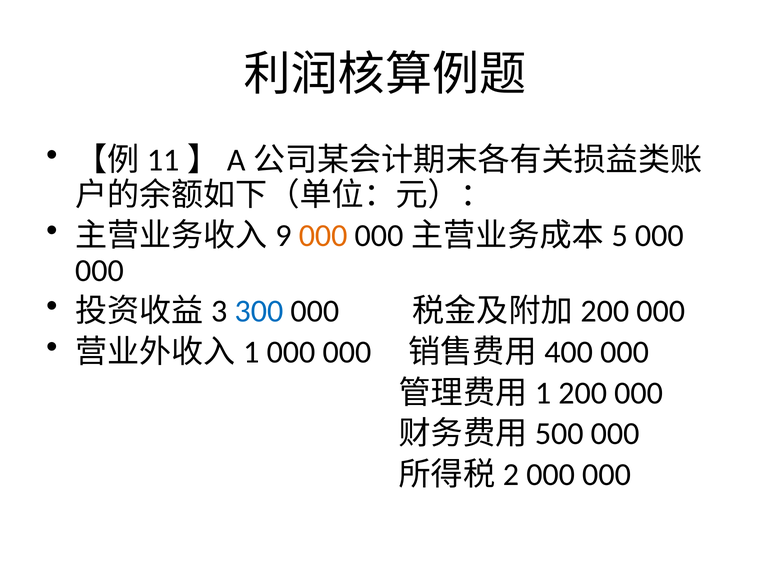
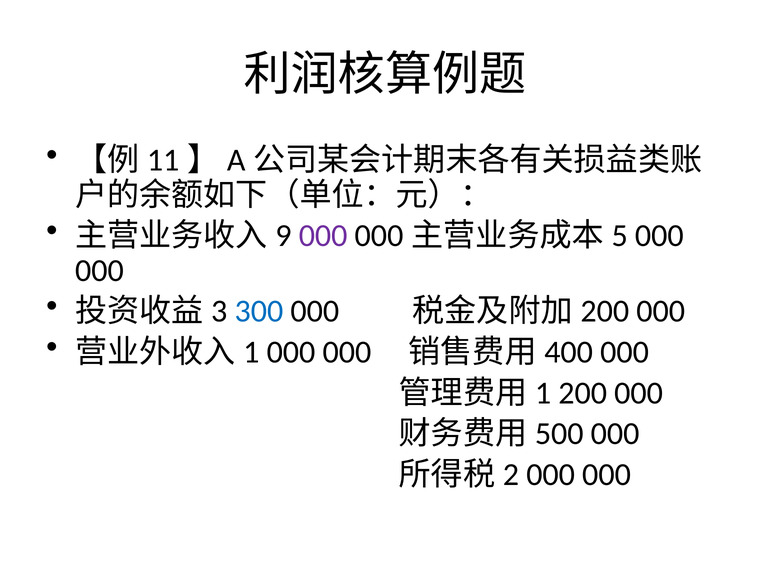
000 colour: orange -> purple (323, 236)
